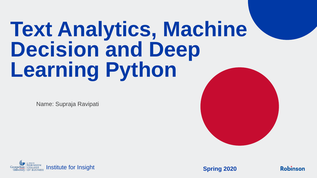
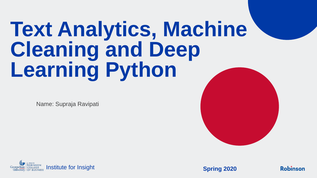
Decision: Decision -> Cleaning (55, 50)
